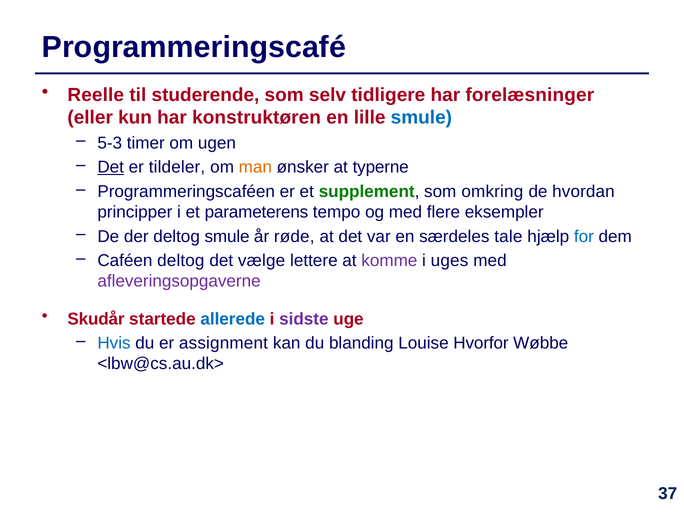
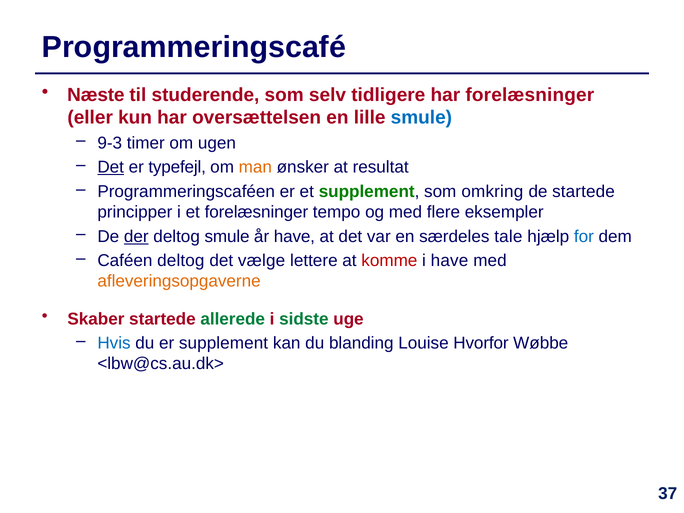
Reelle: Reelle -> Næste (96, 95)
konstruktøren: konstruktøren -> oversættelsen (257, 118)
5-3: 5-3 -> 9-3 (110, 143)
tildeler: tildeler -> typefejl (177, 167)
typerne: typerne -> resultat (381, 167)
de hvordan: hvordan -> startede (583, 192)
et parameterens: parameterens -> forelæsninger (256, 212)
der underline: none -> present (136, 237)
år røde: røde -> have (294, 237)
komme colour: purple -> red (389, 261)
i uges: uges -> have (450, 261)
afleveringsopgaverne colour: purple -> orange (179, 281)
Skudår: Skudår -> Skaber (96, 319)
allerede colour: blue -> green (233, 319)
sidste colour: purple -> green (304, 319)
er assignment: assignment -> supplement (224, 343)
